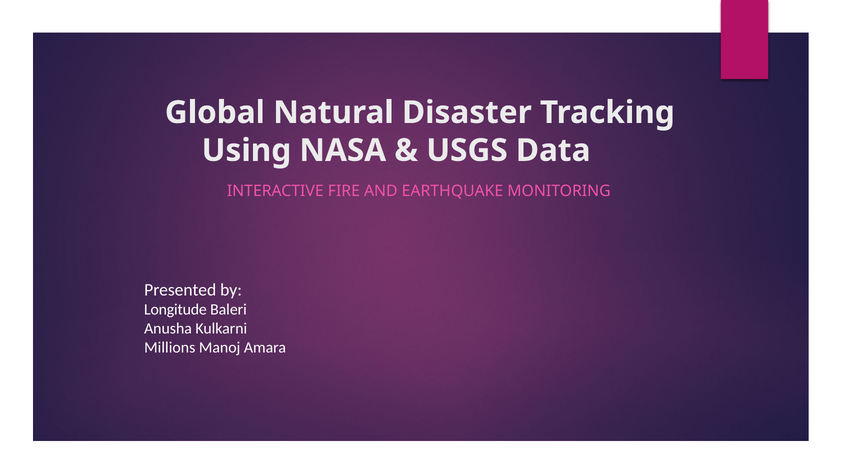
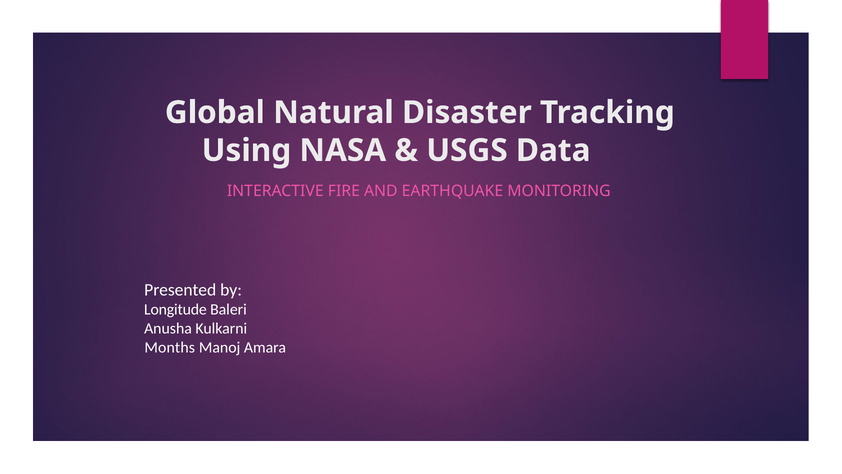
Millions: Millions -> Months (170, 347)
